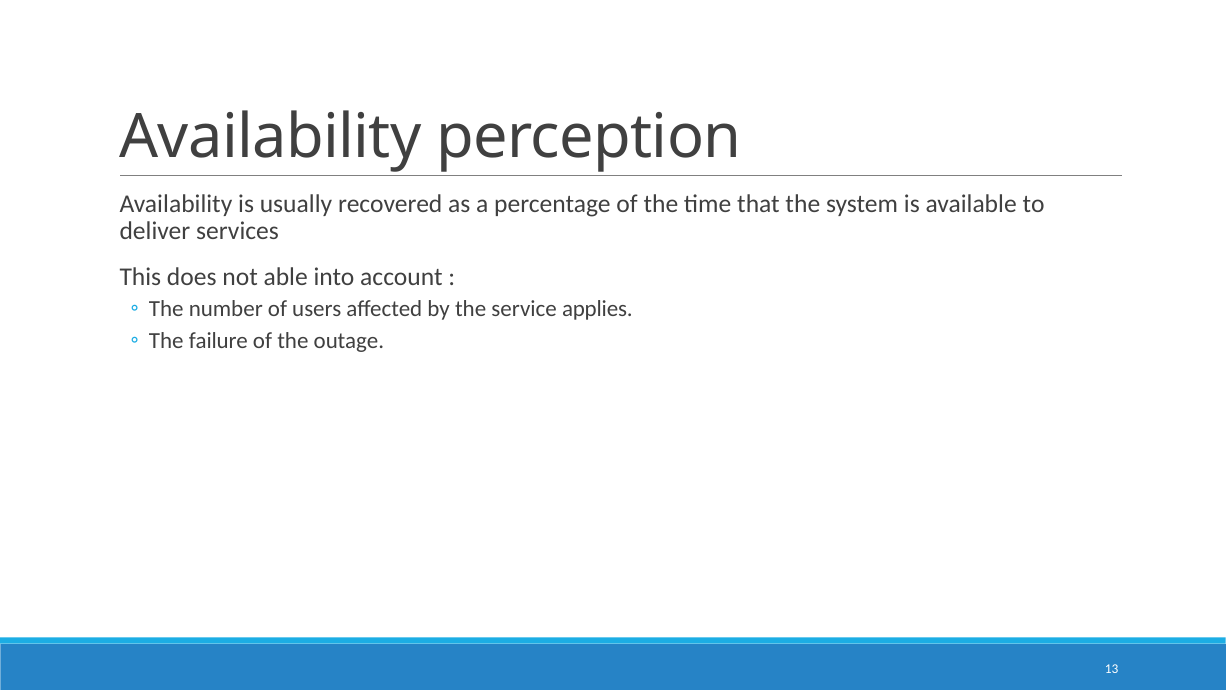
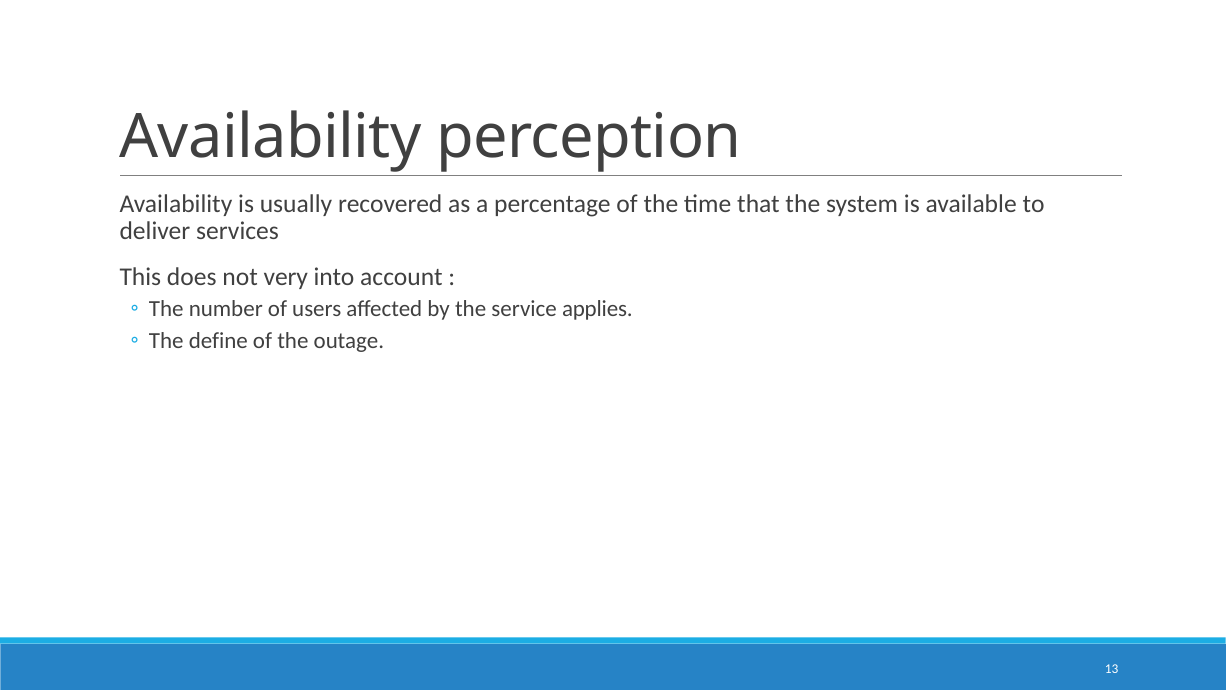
able: able -> very (286, 277)
failure: failure -> define (218, 341)
